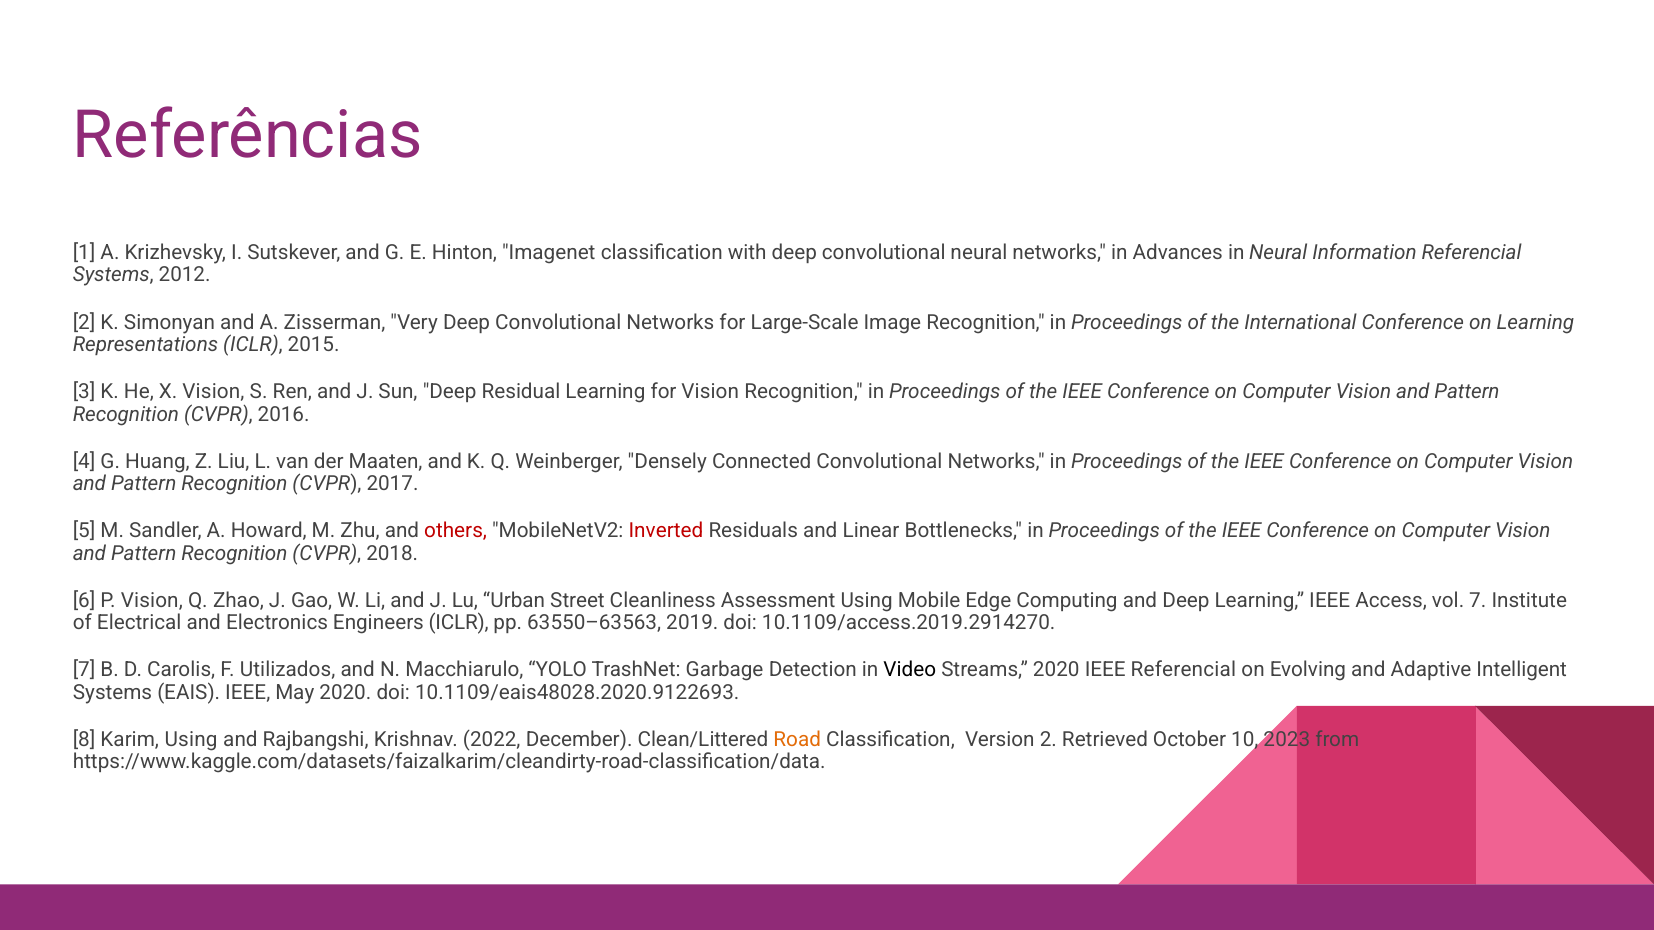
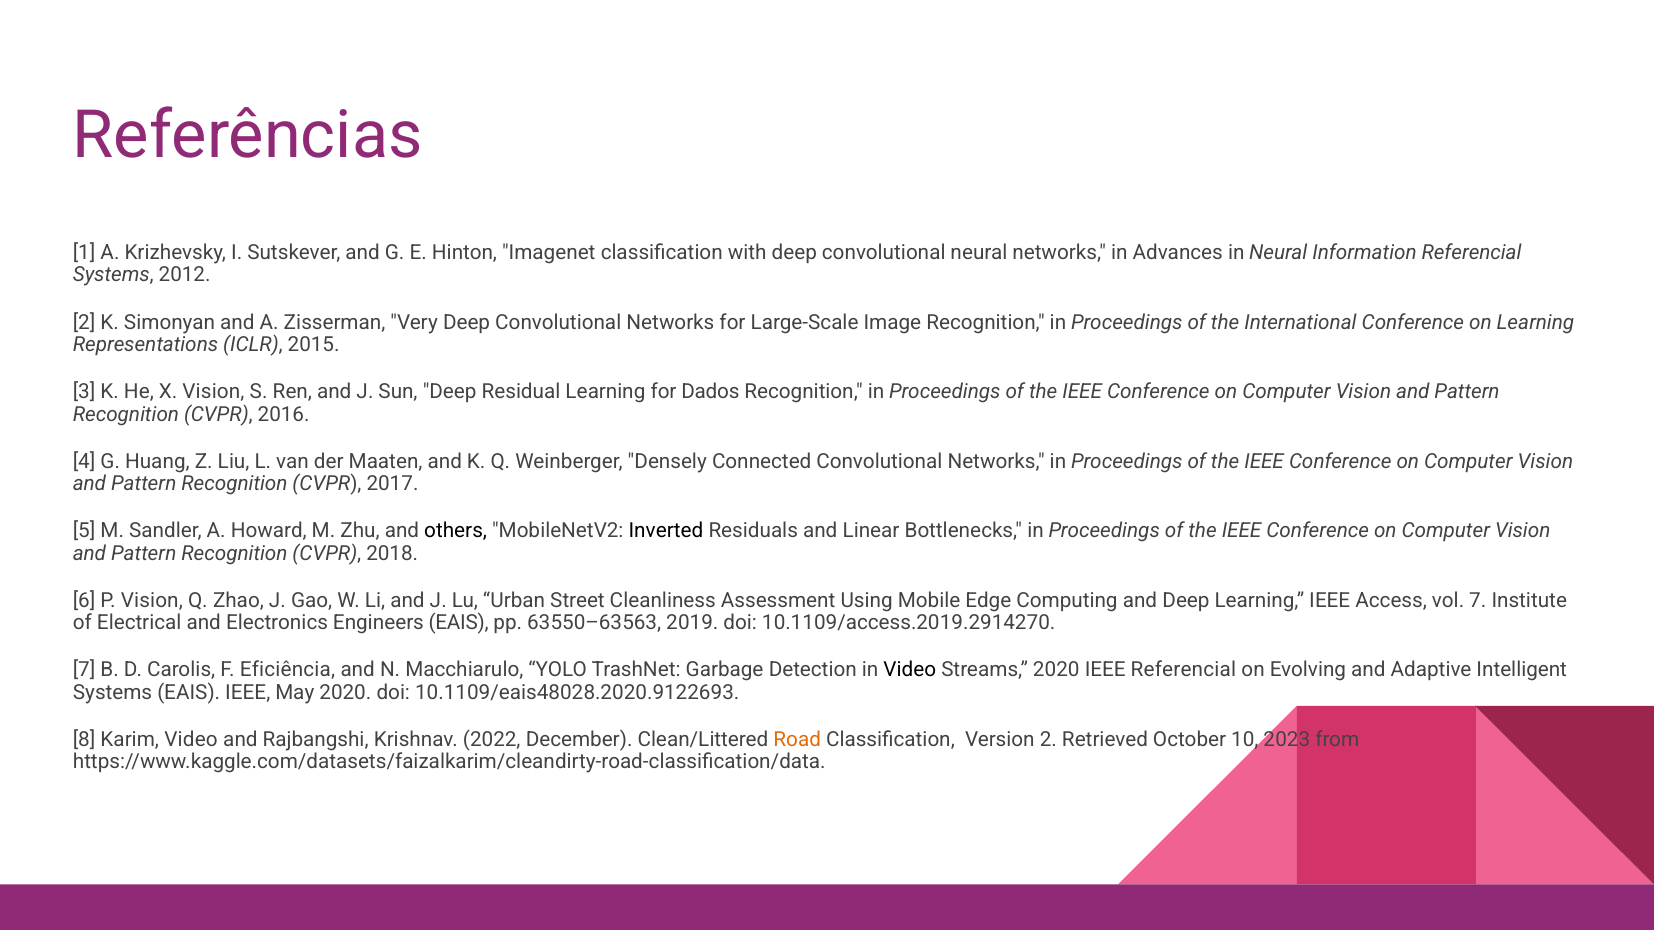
for Vision: Vision -> Dados (710, 392)
others colour: red -> black (456, 531)
Inverted colour: red -> black (666, 531)
Engineers ICLR: ICLR -> EAIS (459, 623)
Utilizados: Utilizados -> Eficiência (288, 670)
Karim Using: Using -> Video (191, 740)
